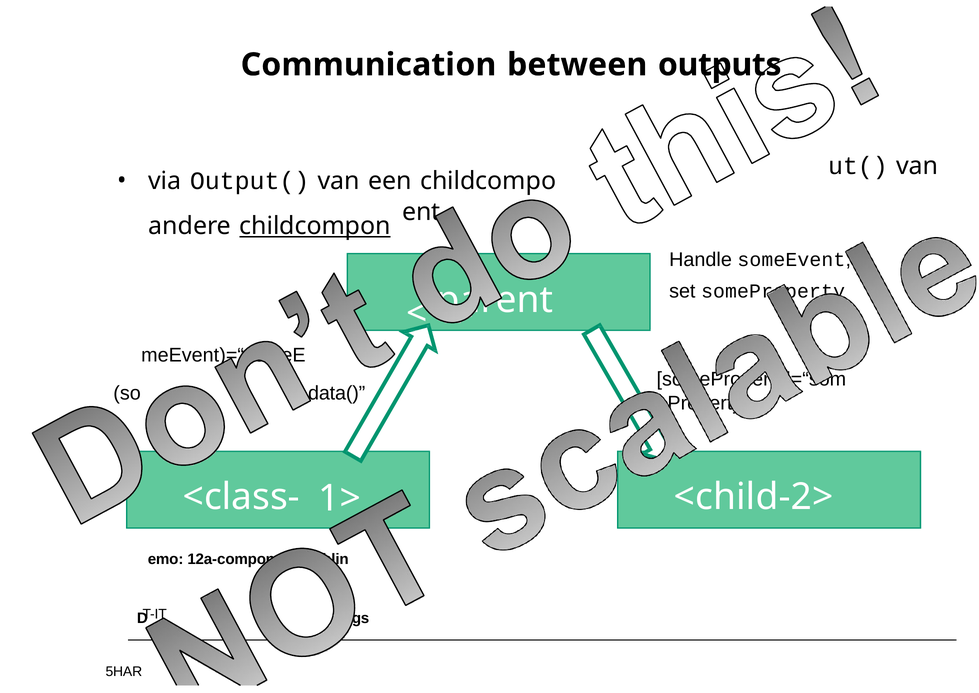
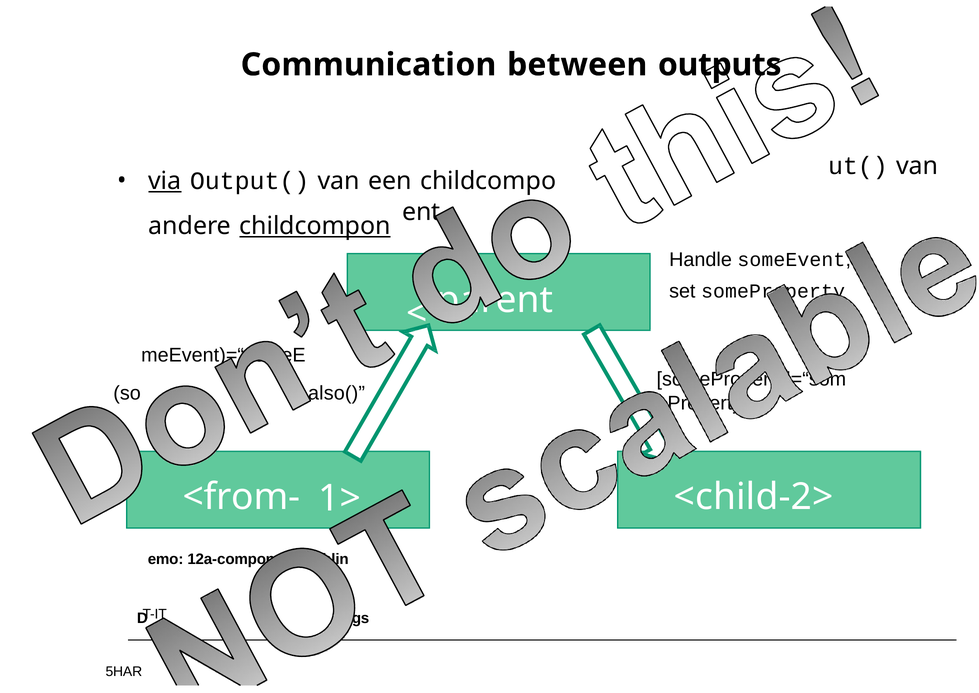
via underline: none -> present (165, 181)
data(: data( -> also( (337, 393)
<class-: <class- -> <from- (241, 497)
